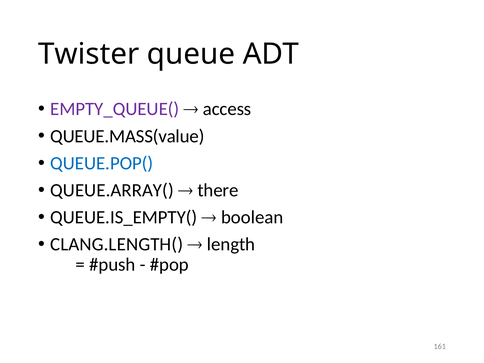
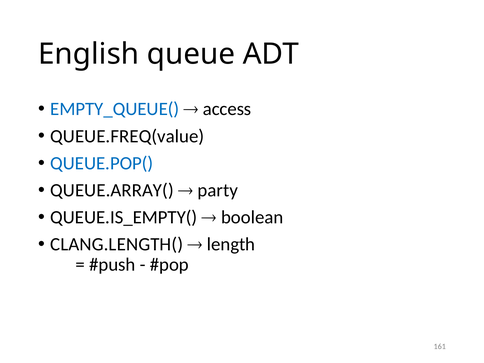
Twister: Twister -> English (89, 54)
EMPTY_QUEUE( colour: purple -> blue (115, 109)
QUEUE.MASS(value: QUEUE.MASS(value -> QUEUE.FREQ(value (127, 136)
there: there -> party (218, 190)
